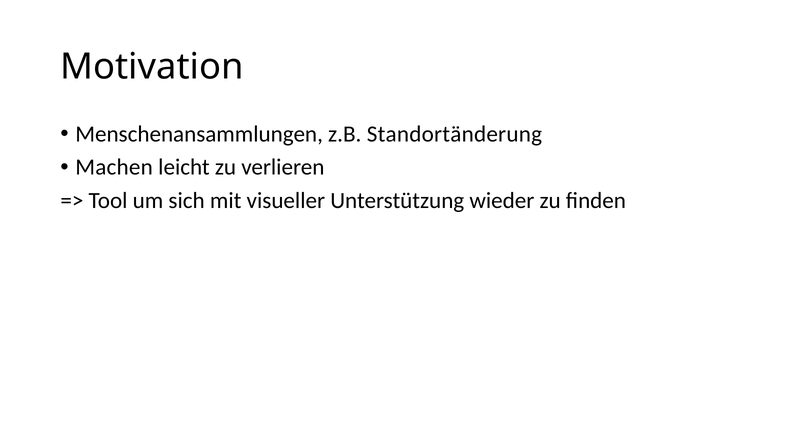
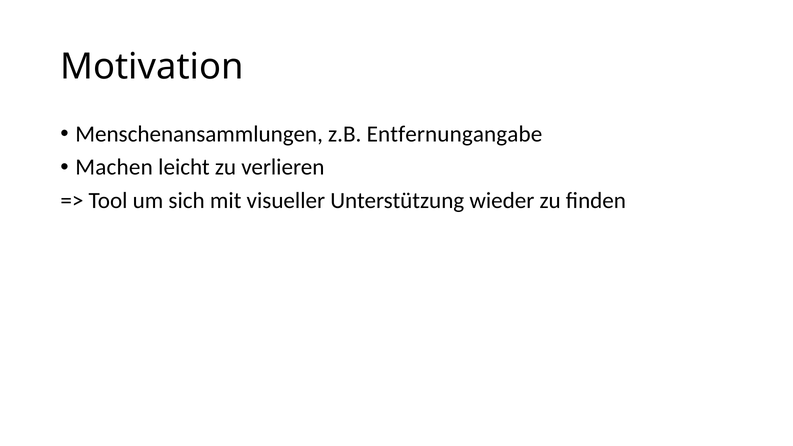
Standortänderung: Standortänderung -> Entfernungangabe (454, 134)
